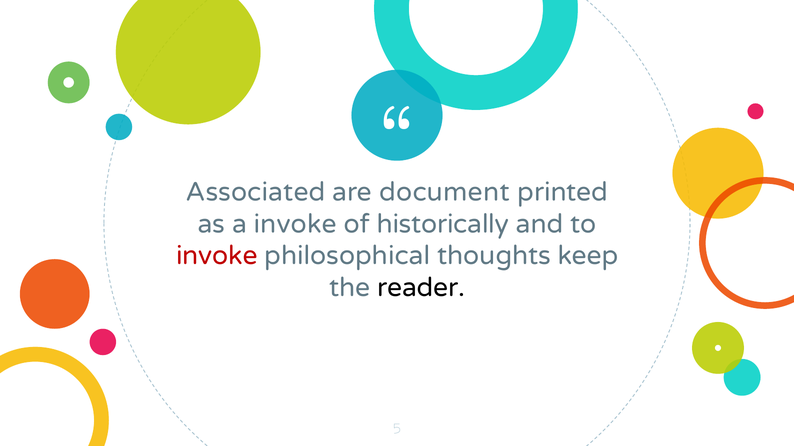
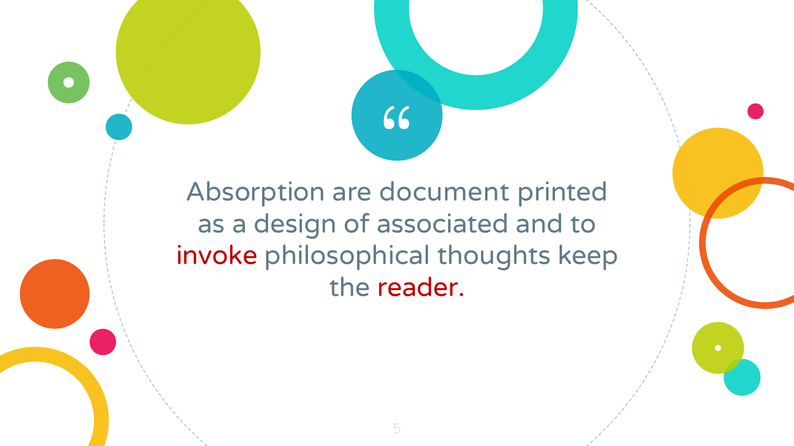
Associated: Associated -> Absorption (256, 192)
a invoke: invoke -> design (295, 224)
historically: historically -> associated (443, 224)
reader colour: black -> red (421, 288)
